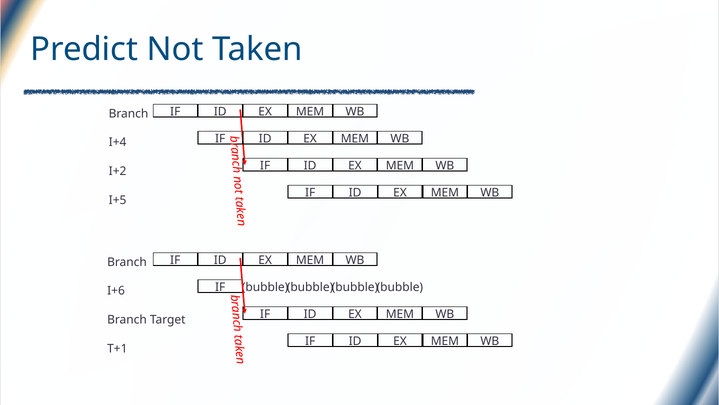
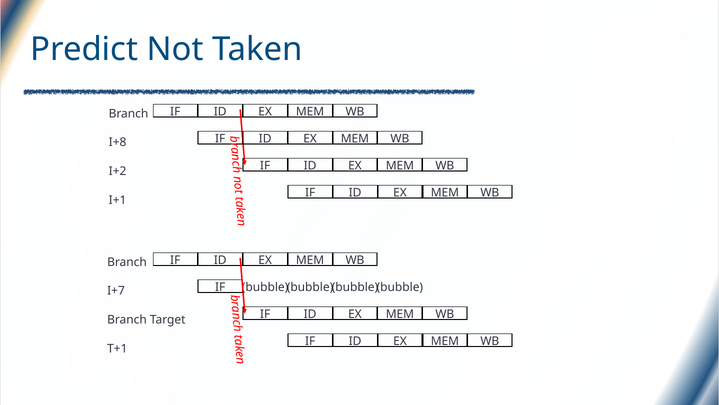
I+4: I+4 -> I+8 (118, 142)
I+5: I+5 -> I+1 (118, 200)
I+6: I+6 -> I+7 (116, 291)
